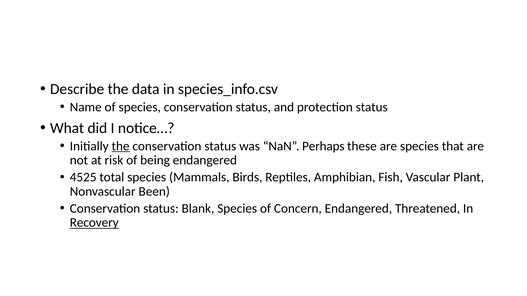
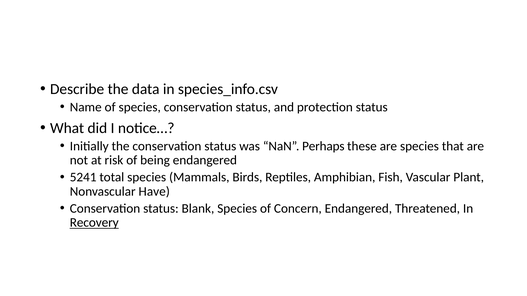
the underline: present -> none (121, 146)
4525: 4525 -> 5241 (83, 178)
Been: Been -> Have (154, 192)
